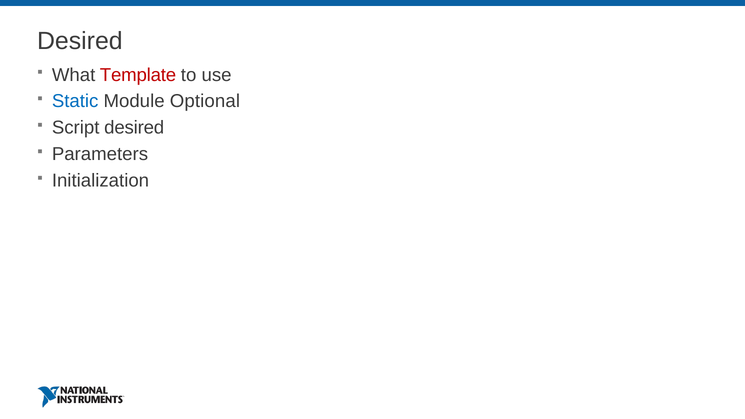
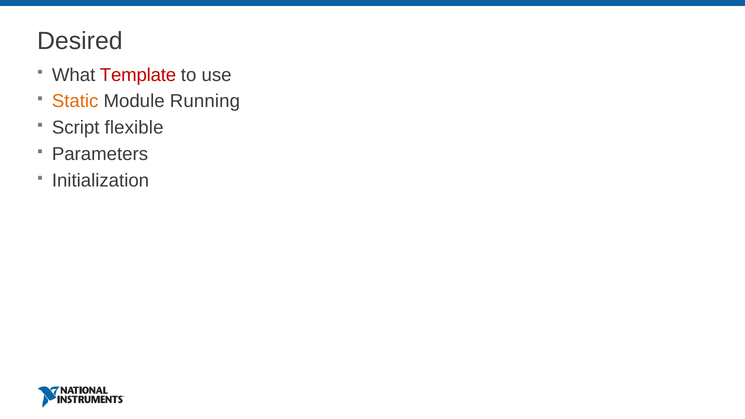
Static colour: blue -> orange (75, 101)
Optional: Optional -> Running (205, 101)
Script desired: desired -> flexible (134, 128)
